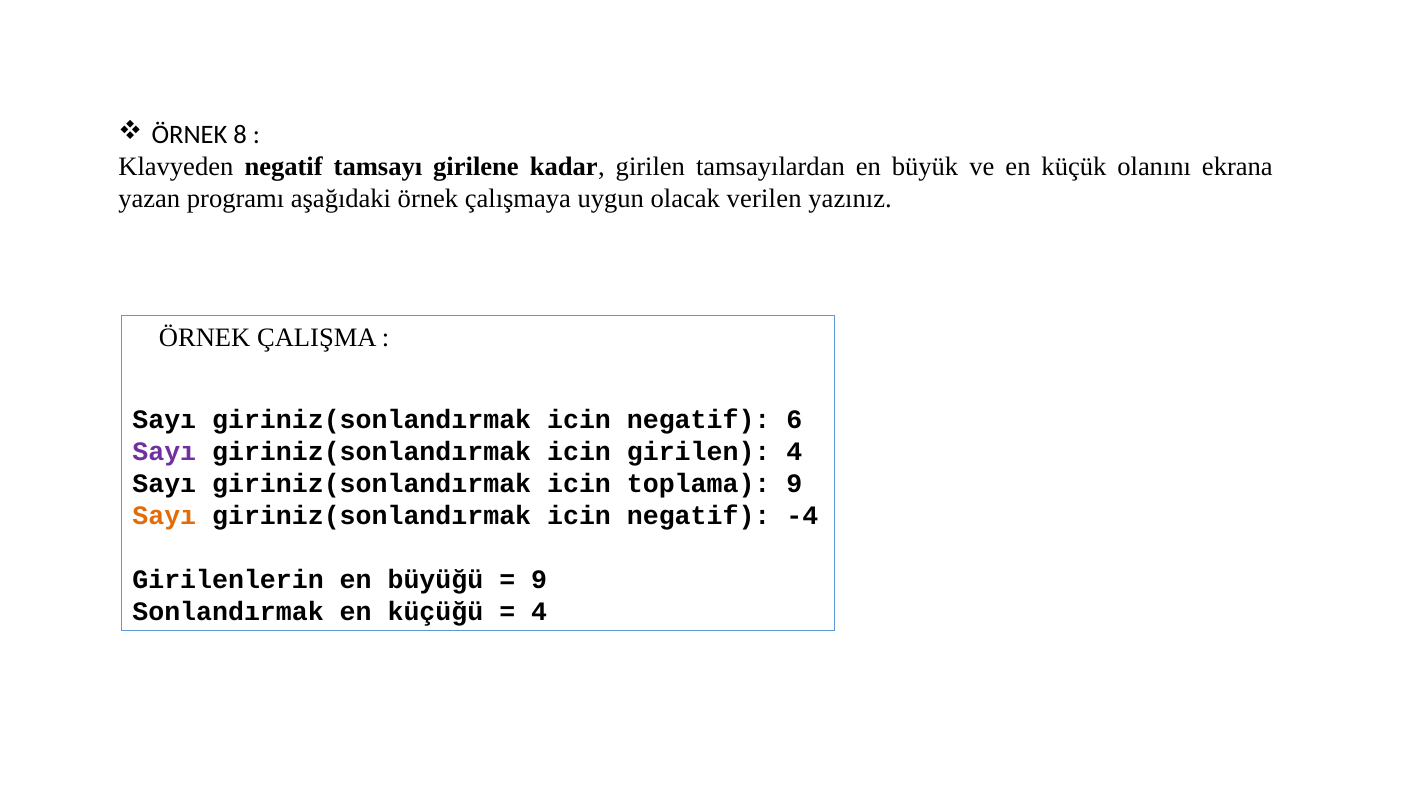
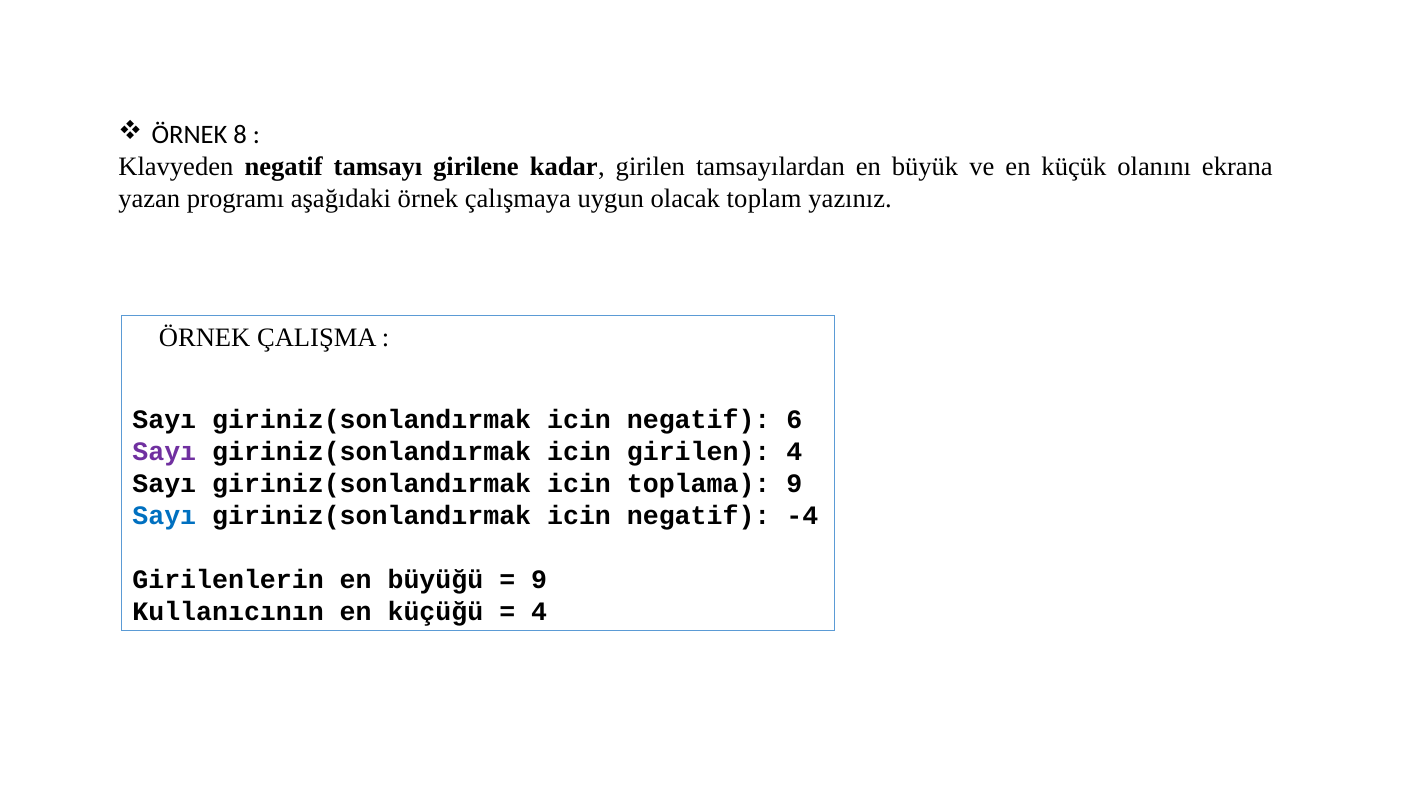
verilen: verilen -> toplam (764, 199)
Sayı colour: orange -> blue (164, 515)
Sonlandırmak: Sonlandırmak -> Kullanıcının (228, 611)
